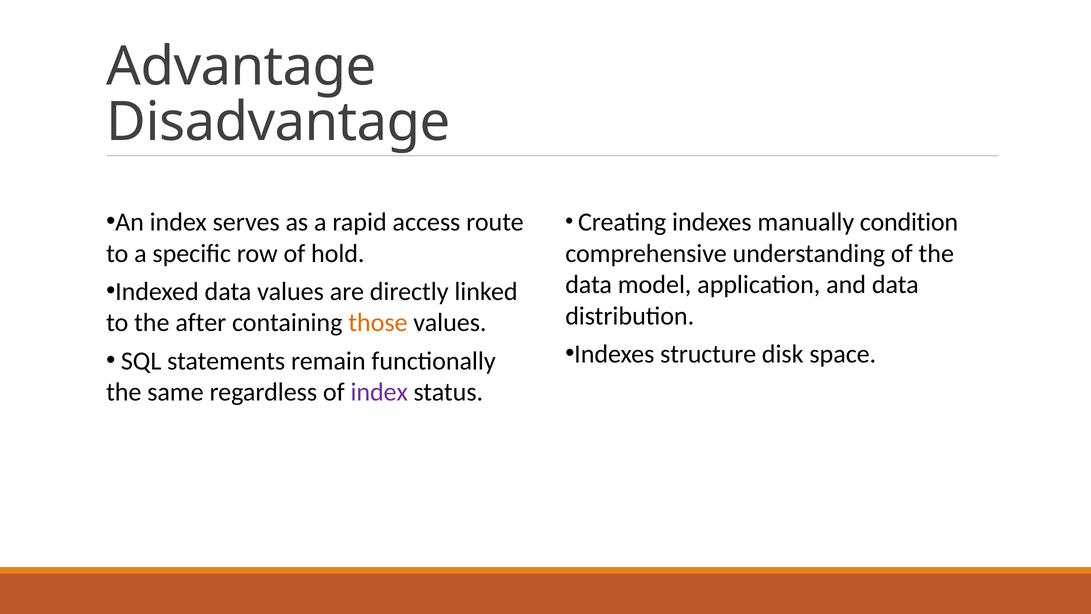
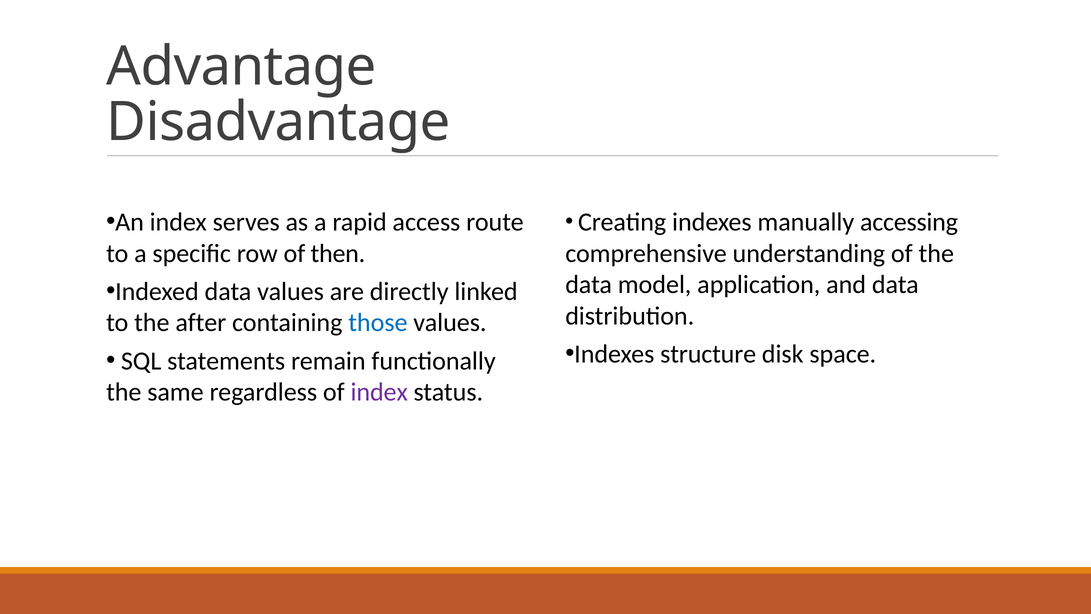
condition: condition -> accessing (909, 222)
hold: hold -> then (338, 253)
those colour: orange -> blue (378, 323)
